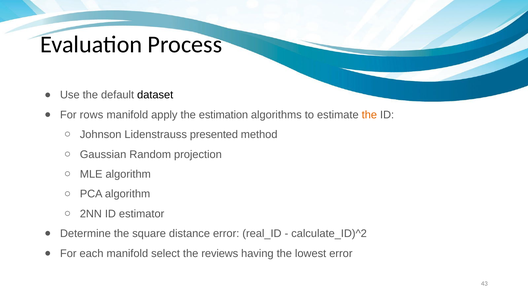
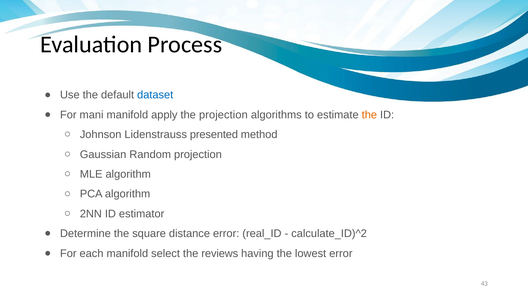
dataset colour: black -> blue (155, 95)
rows: rows -> mani (92, 115)
the estimation: estimation -> projection (223, 115)
